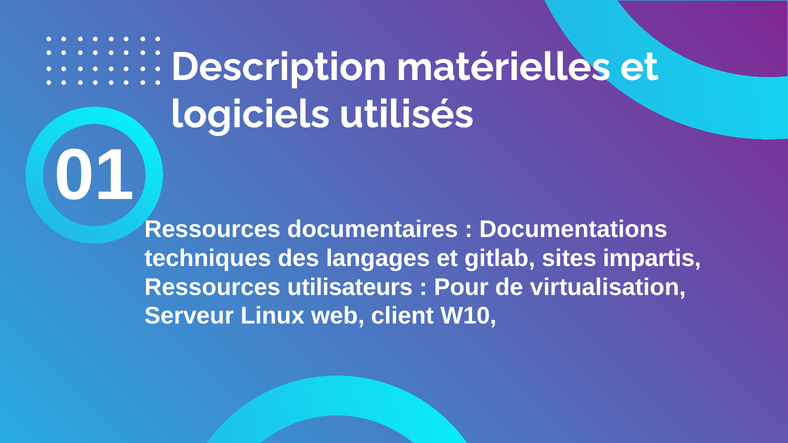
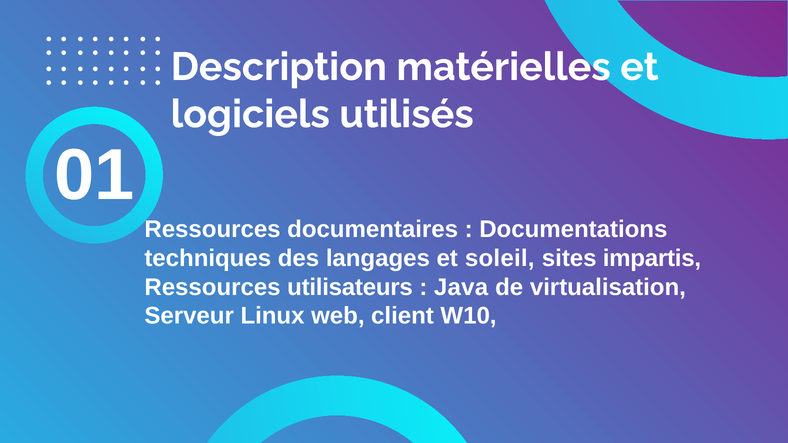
gitlab: gitlab -> soleil (500, 258)
Pour: Pour -> Java (461, 287)
